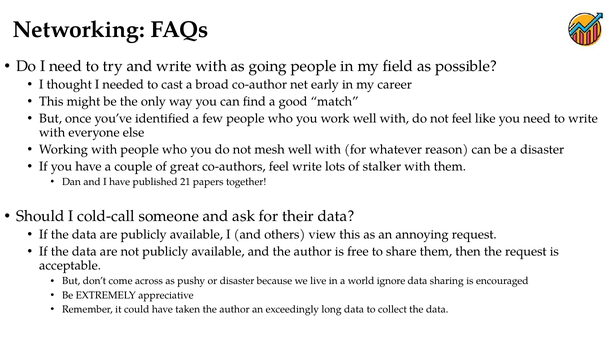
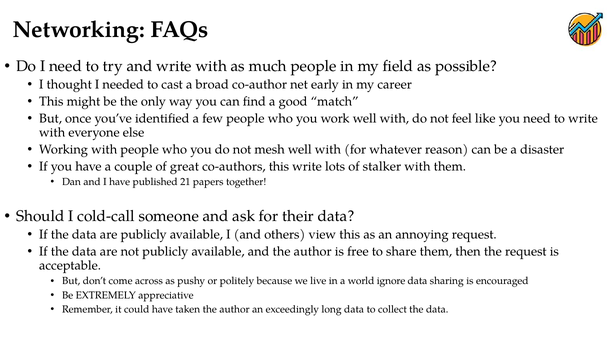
going: going -> much (268, 66)
co-authors feel: feel -> this (279, 166)
or disaster: disaster -> politely (237, 281)
